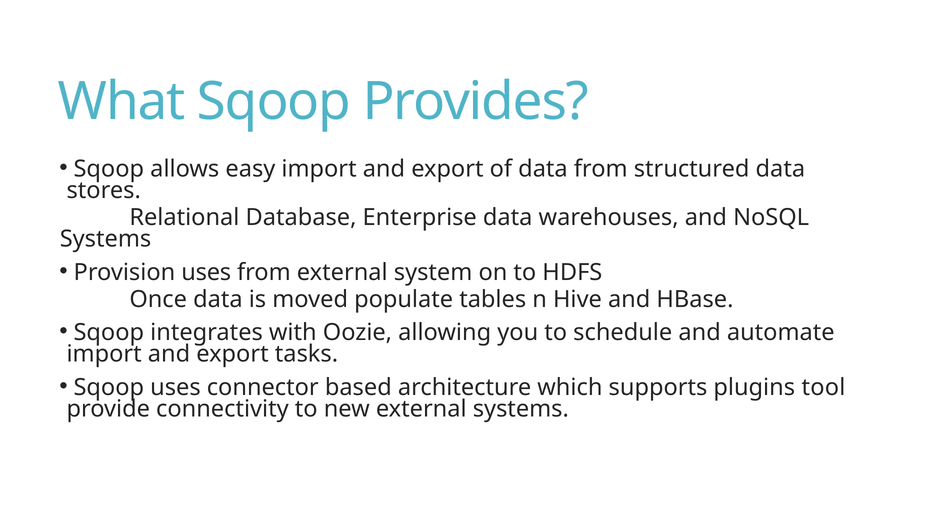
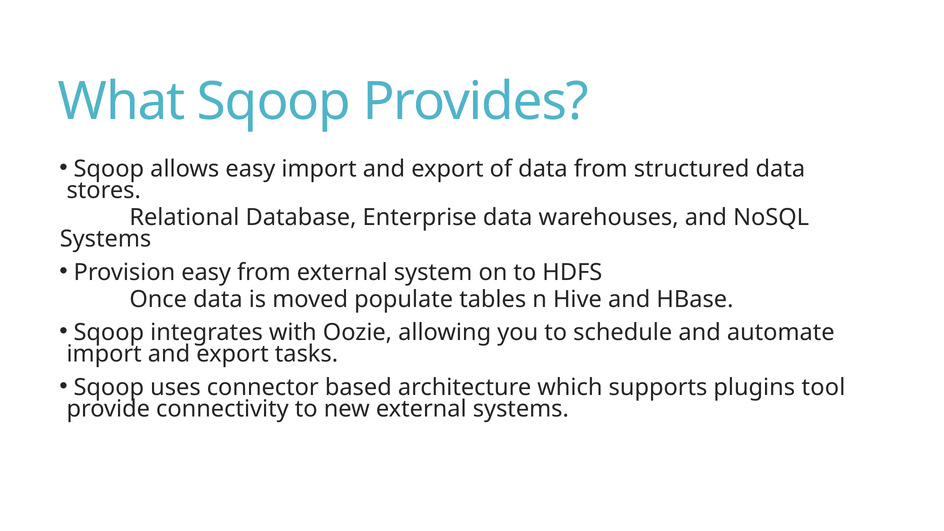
Provision uses: uses -> easy (206, 272)
